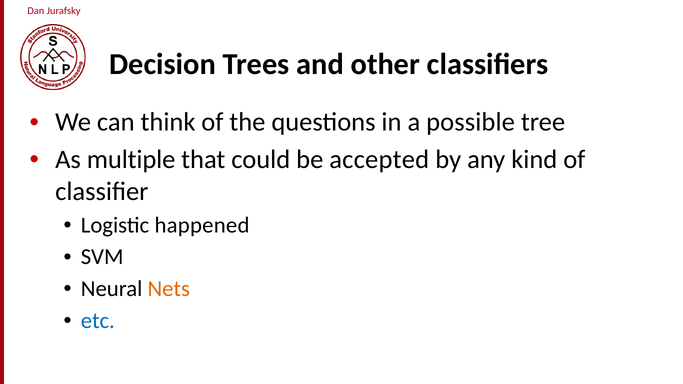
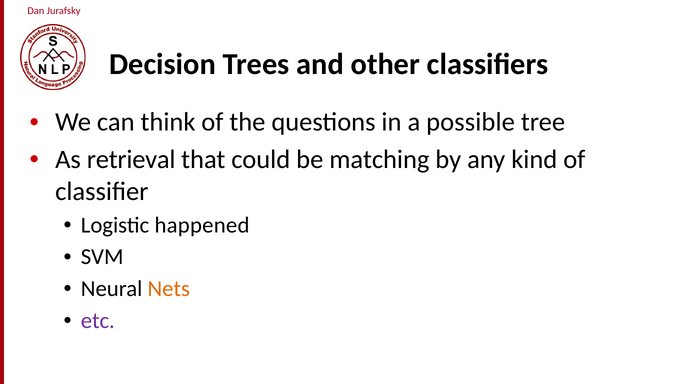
multiple: multiple -> retrieval (131, 159)
accepted: accepted -> matching (379, 159)
etc colour: blue -> purple (98, 321)
